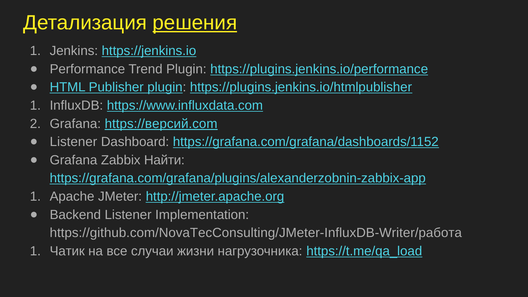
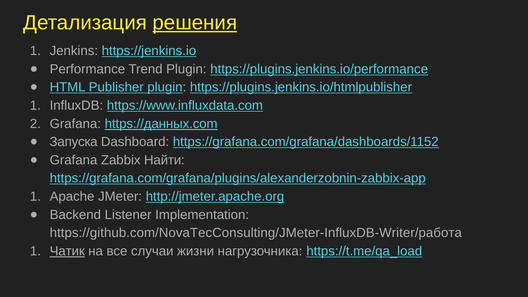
https://версий.com: https://версий.com -> https://данных.com (161, 124)
Listener: Listener -> Запуска (74, 142)
Чатик underline: none -> present (67, 251)
